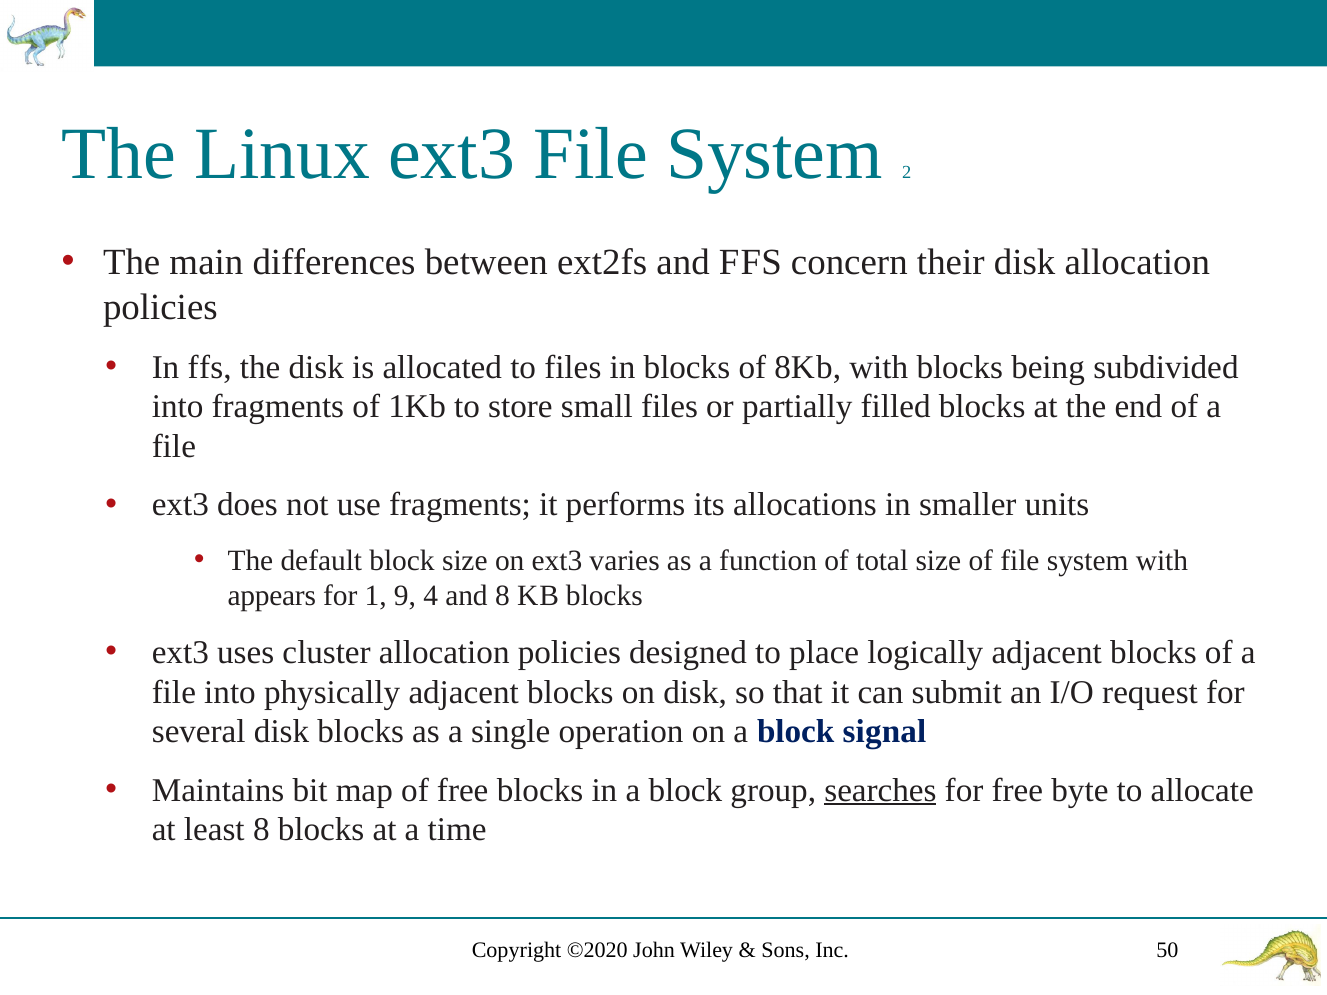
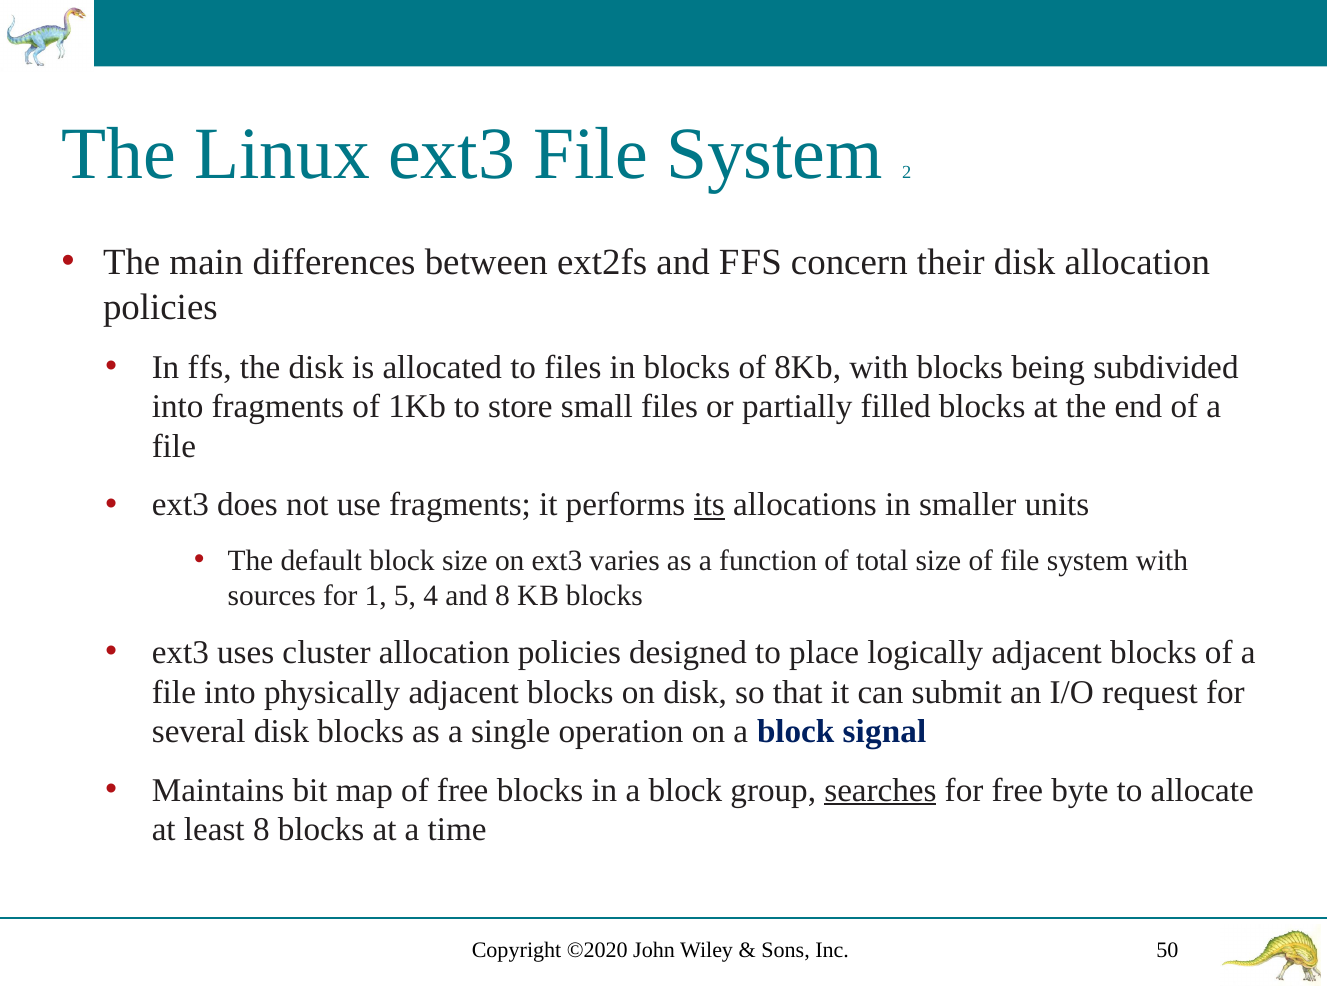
its underline: none -> present (709, 505)
appears: appears -> sources (272, 596)
9: 9 -> 5 (405, 596)
